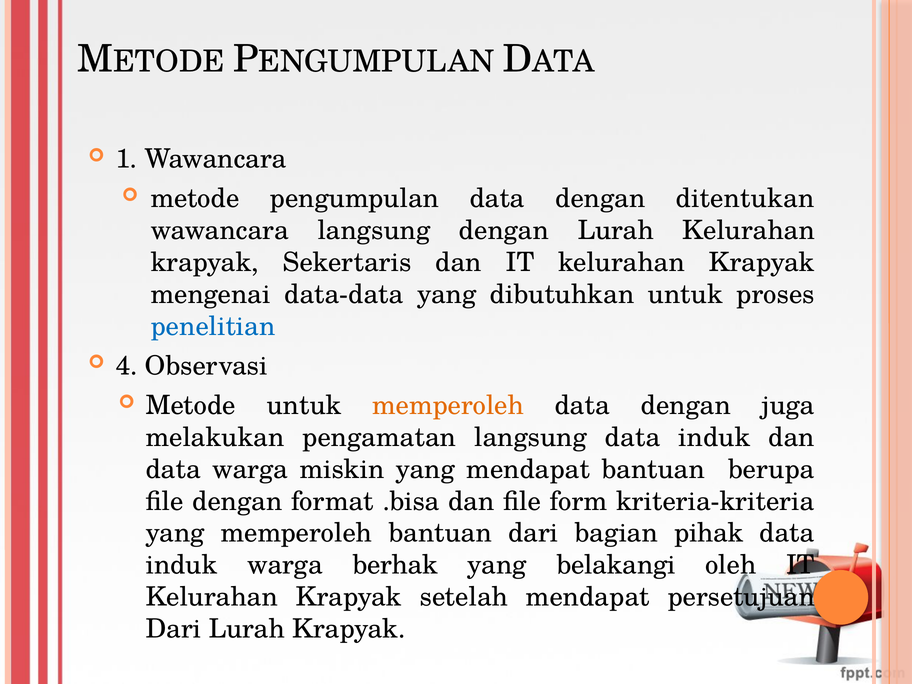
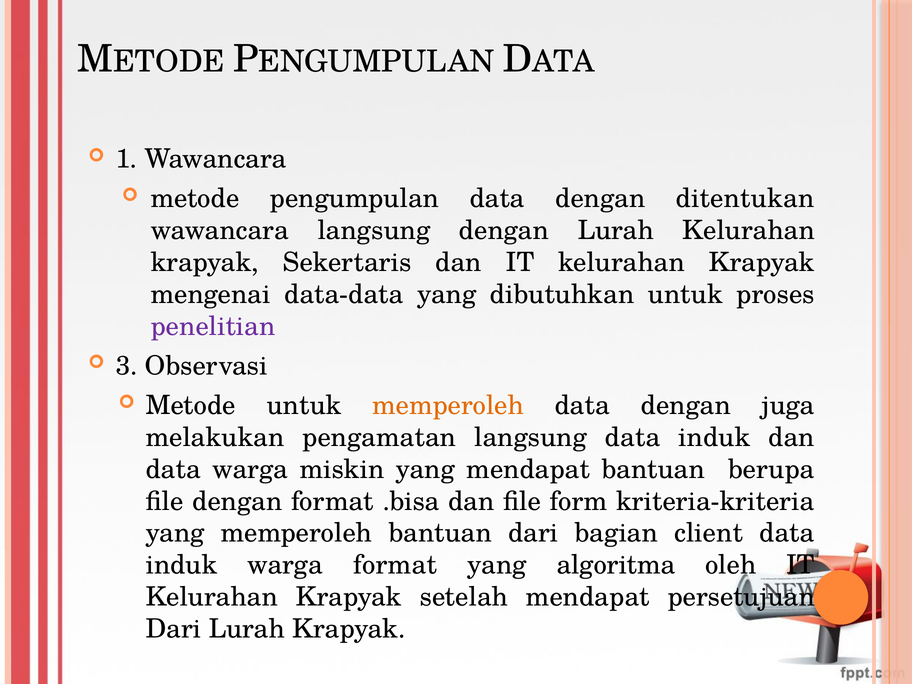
penelitian colour: blue -> purple (213, 326)
4: 4 -> 3 (127, 366)
pihak: pihak -> client (709, 533)
warga berhak: berhak -> format (395, 565)
belakangi: belakangi -> algoritma (616, 565)
